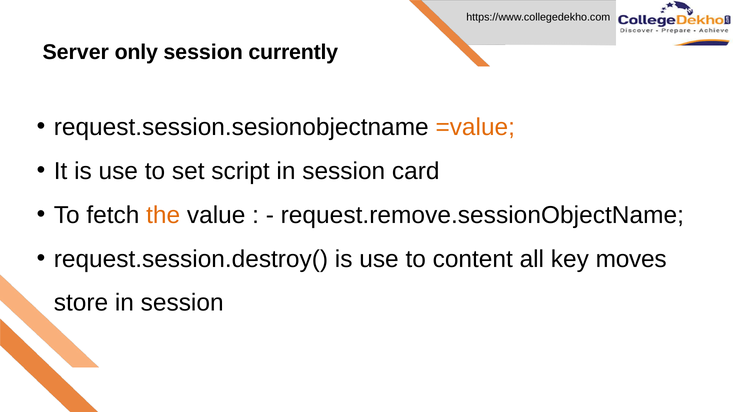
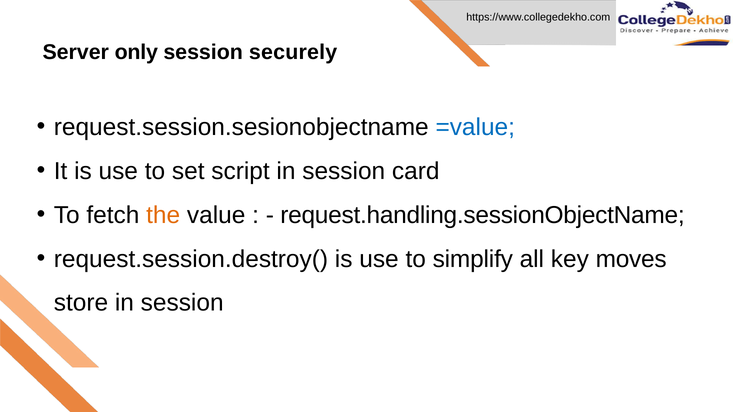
currently: currently -> securely (293, 52)
=value colour: orange -> blue (475, 127)
request.remove.sessionObjectName: request.remove.sessionObjectName -> request.handling.sessionObjectName (482, 215)
content: content -> simplify (473, 259)
